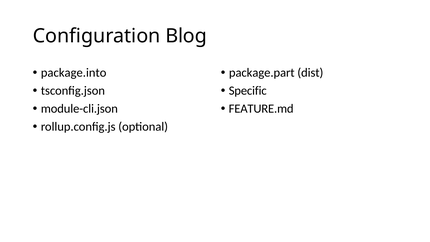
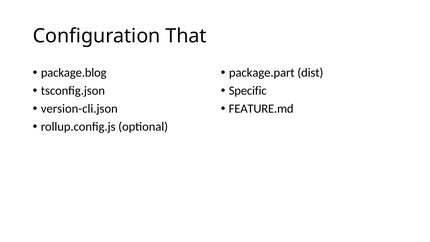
Blog: Blog -> That (186, 36)
package.into: package.into -> package.blog (74, 73)
module-cli.json: module-cli.json -> version-cli.json (79, 109)
